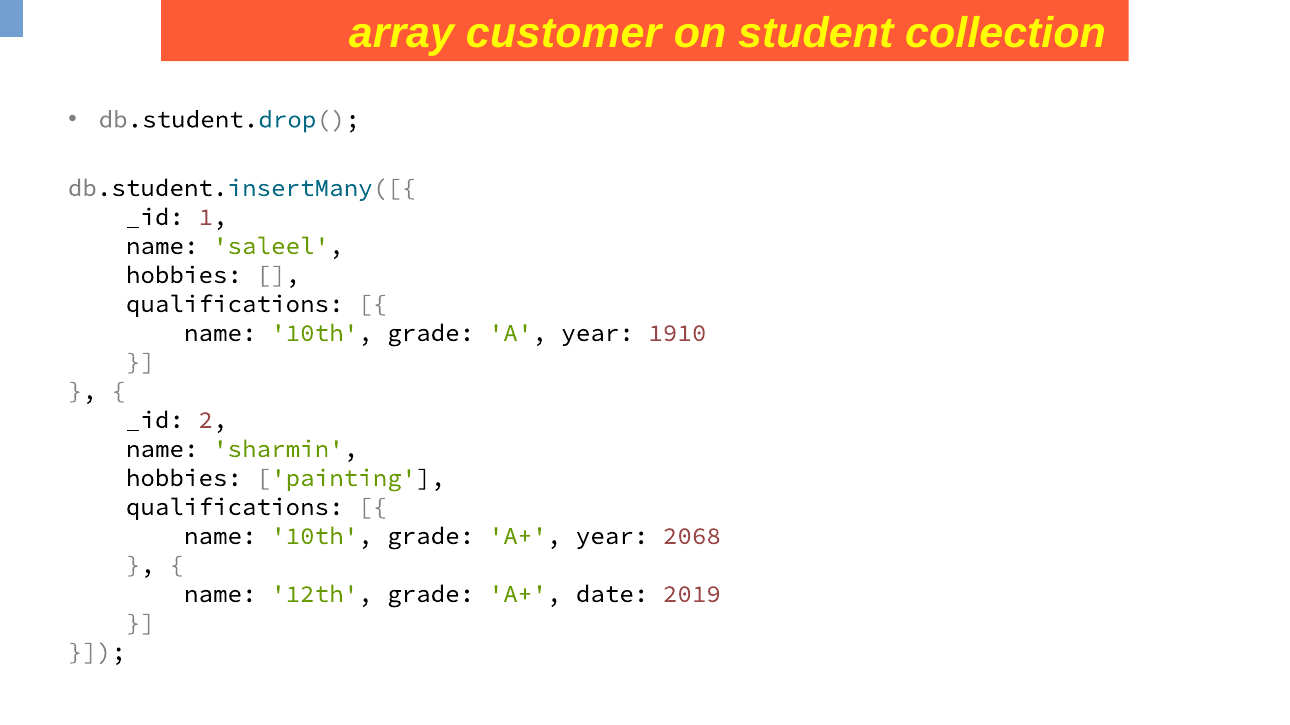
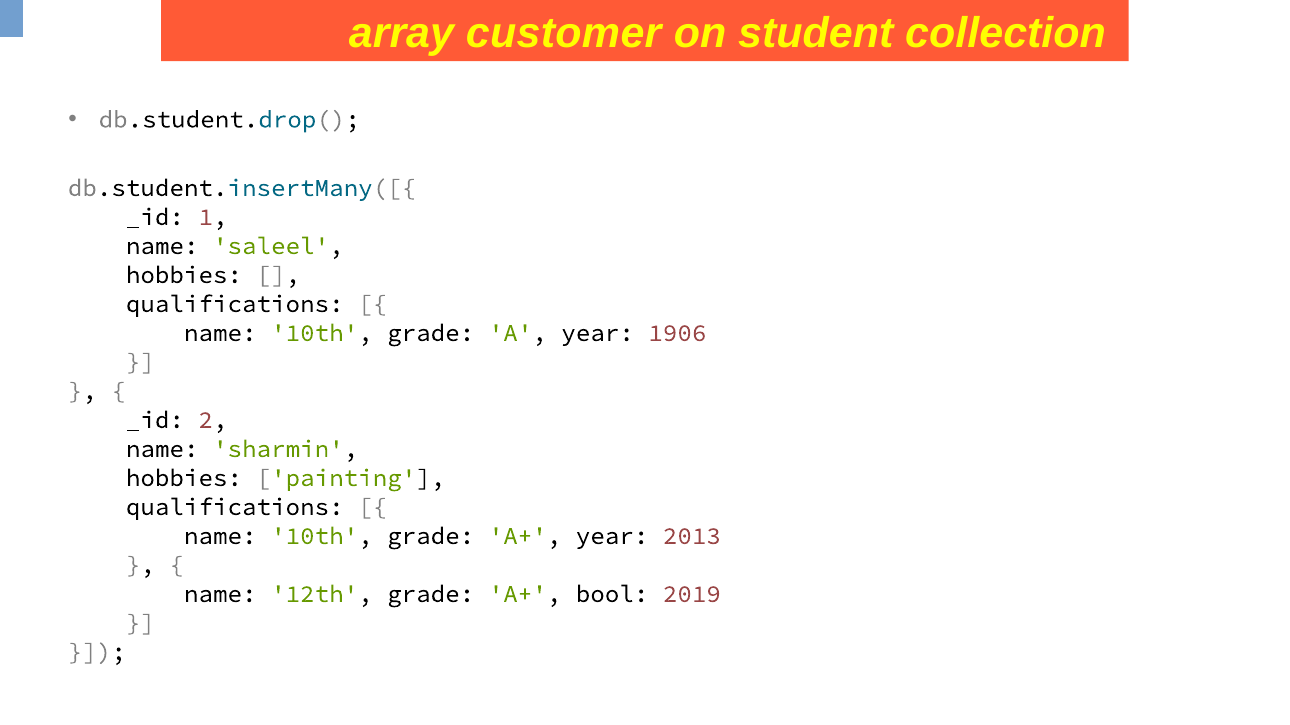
1910: 1910 -> 1906 (677, 333)
2068: 2068 -> 2013 (692, 536)
date: date -> bool (612, 594)
